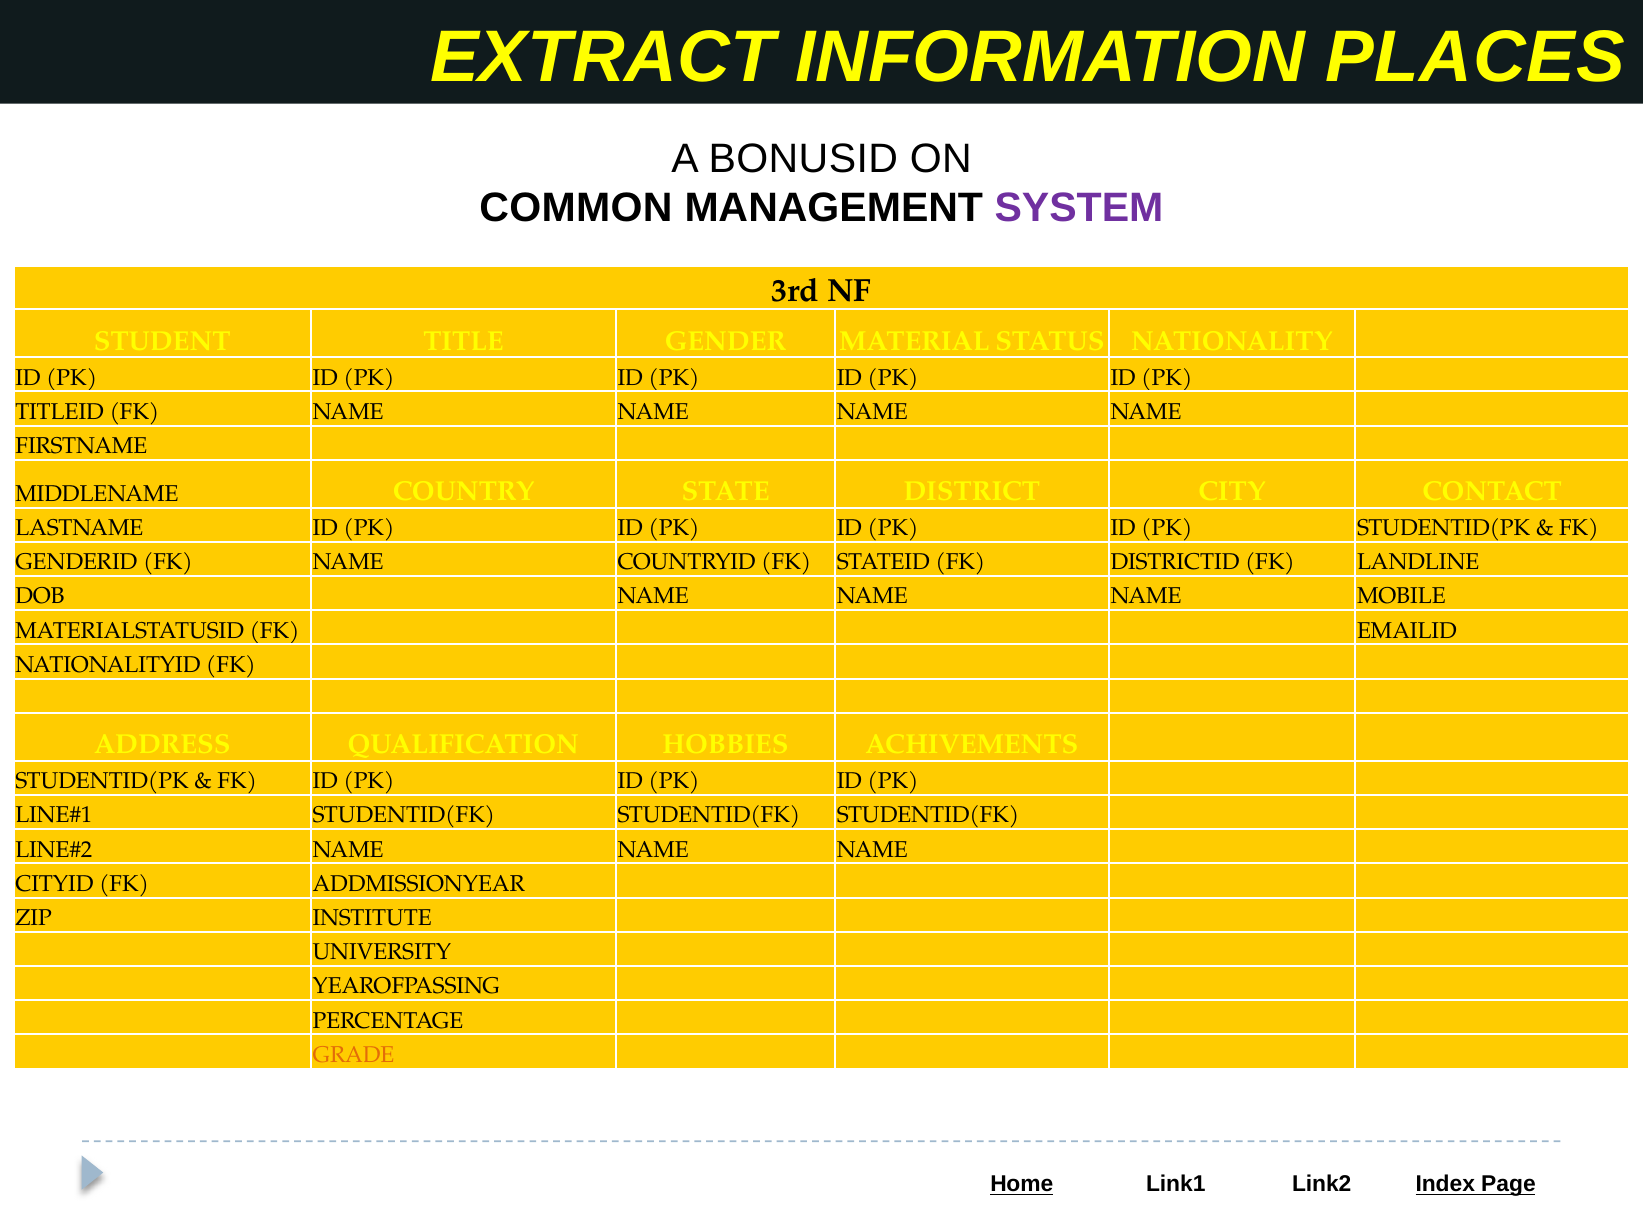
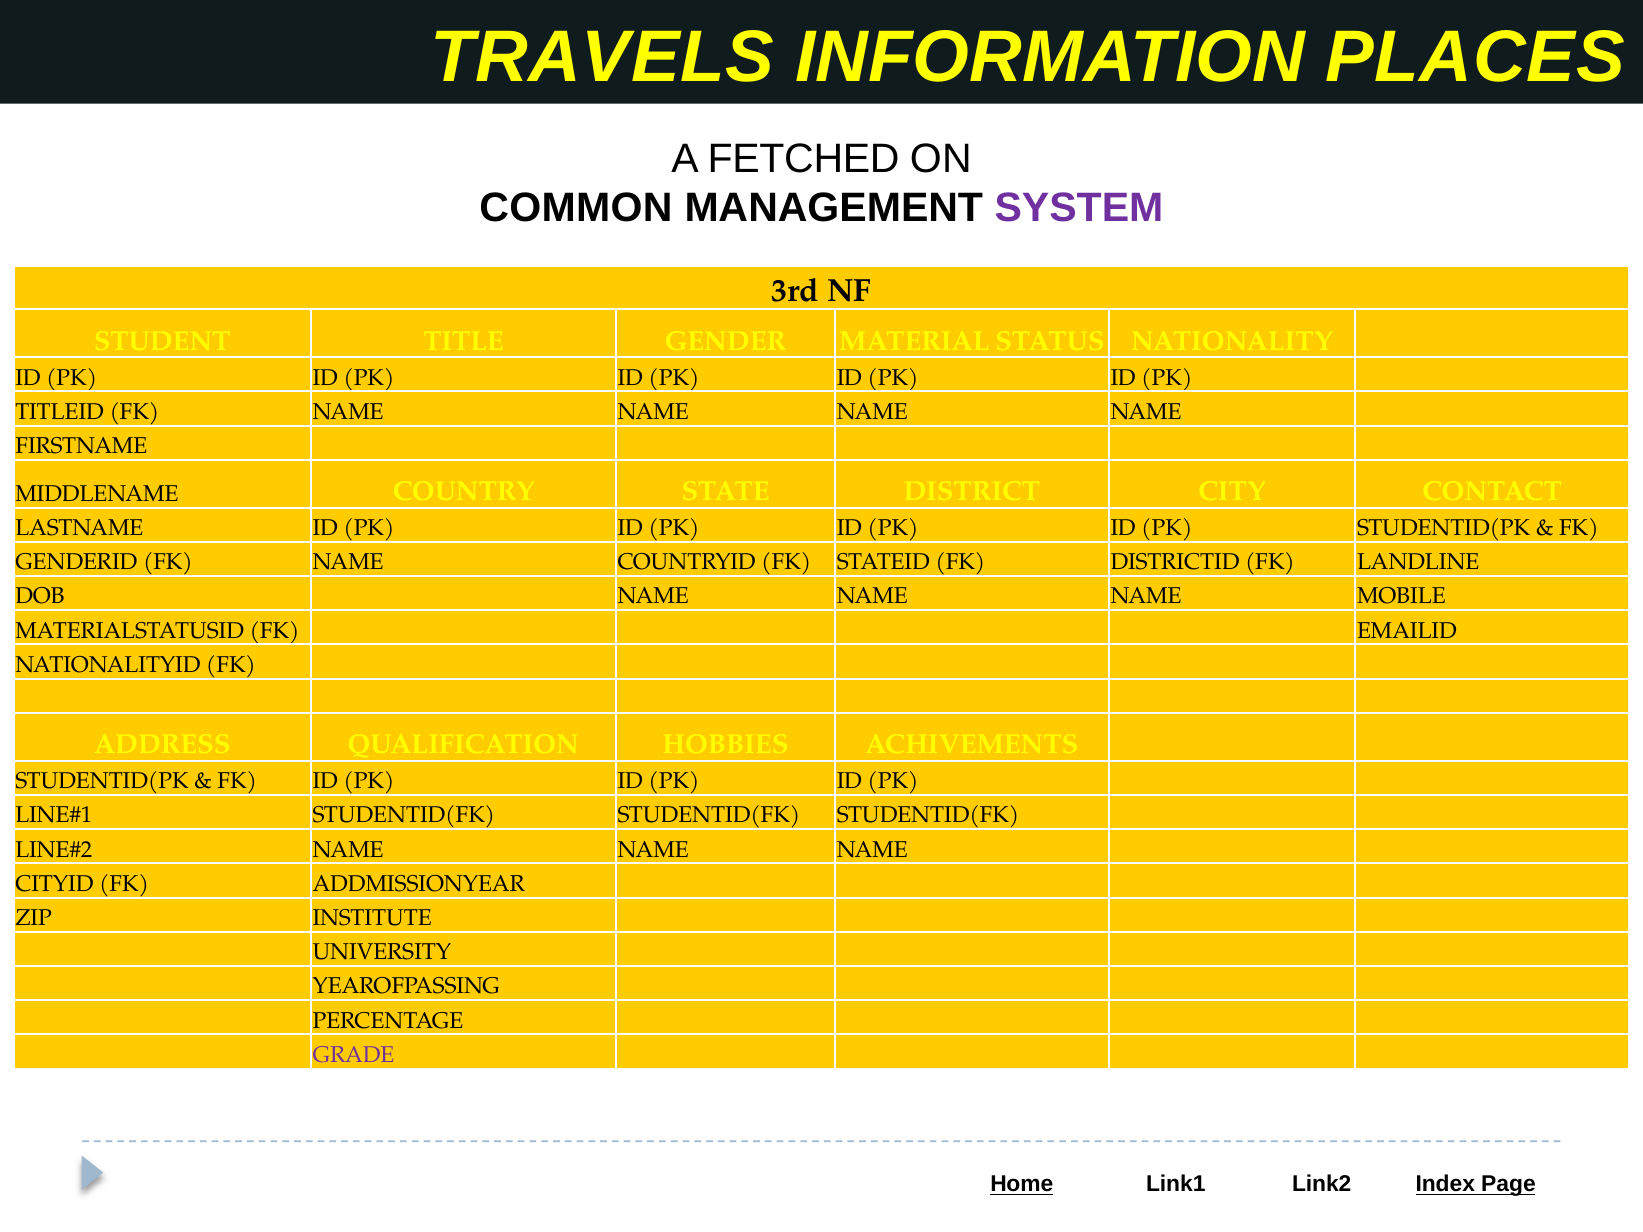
EXTRACT: EXTRACT -> TRAVELS (602, 57)
BONUSID: BONUSID -> FETCHED (804, 159)
GRADE colour: orange -> purple (354, 1055)
